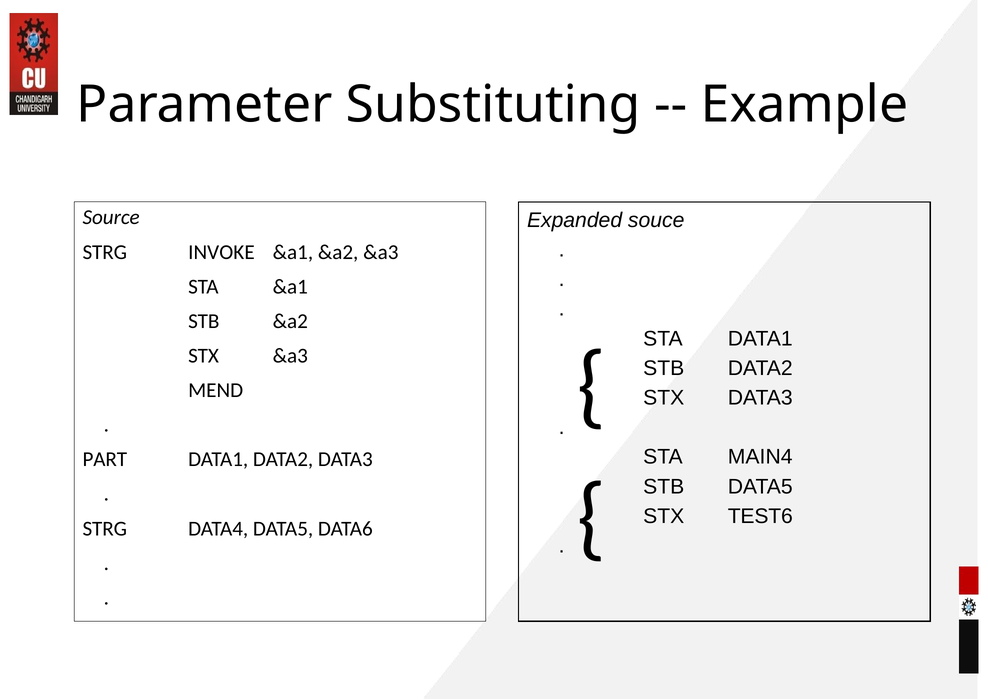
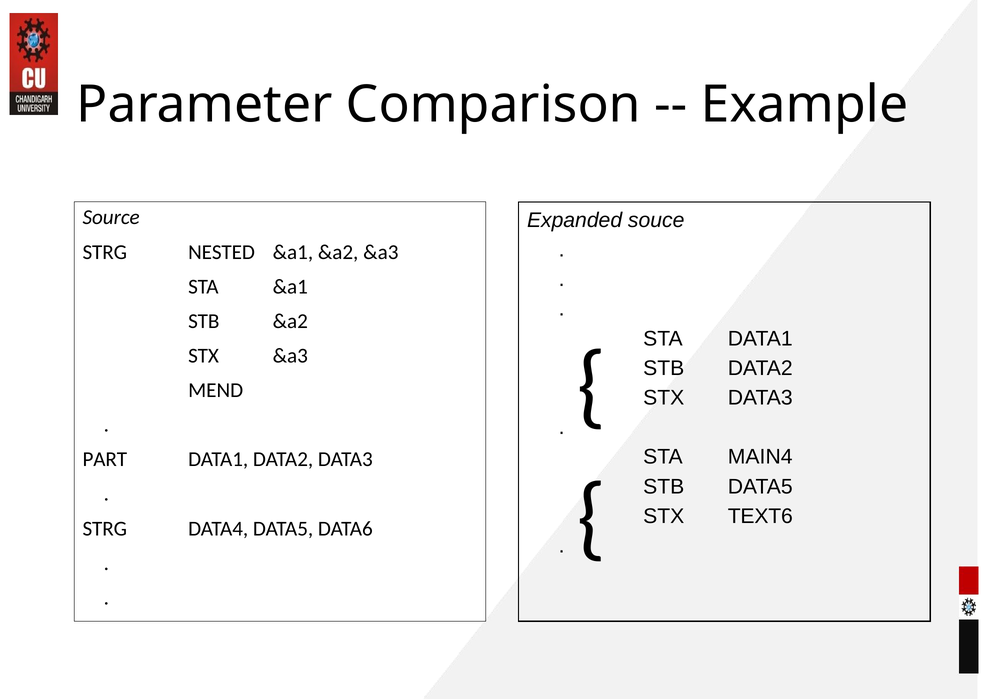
Substituting: Substituting -> Comparison (493, 104)
INVOKE: INVOKE -> NESTED (222, 252)
TEST6: TEST6 -> TEXT6 (760, 516)
